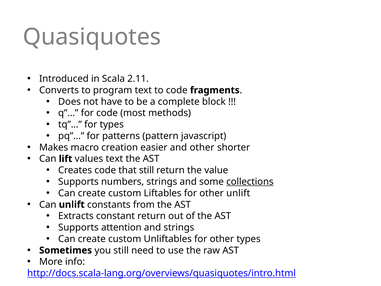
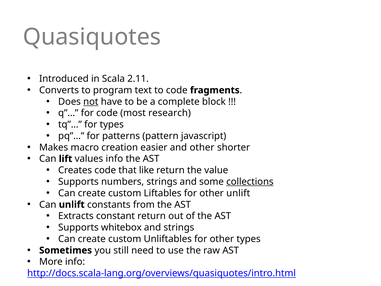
not underline: none -> present (91, 102)
methods: methods -> research (170, 113)
values text: text -> info (114, 159)
that still: still -> like (147, 170)
attention: attention -> whitebox (121, 227)
